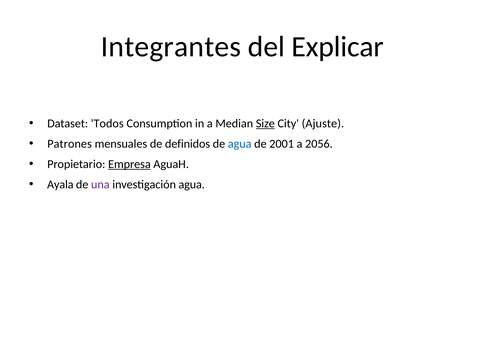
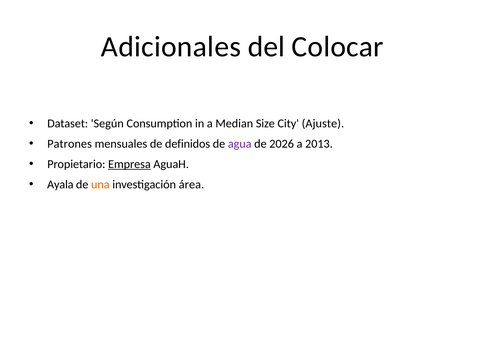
Integrantes: Integrantes -> Adicionales (171, 47)
Explicar: Explicar -> Colocar (338, 47)
Todos: Todos -> Según (107, 124)
Size underline: present -> none (265, 124)
agua colour: blue -> purple (240, 144)
2001: 2001 -> 2026 (282, 144)
2056: 2056 -> 2013 (319, 144)
una colour: purple -> orange (100, 185)
investigación agua: agua -> área (192, 185)
